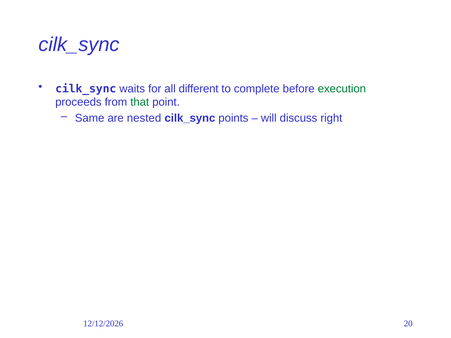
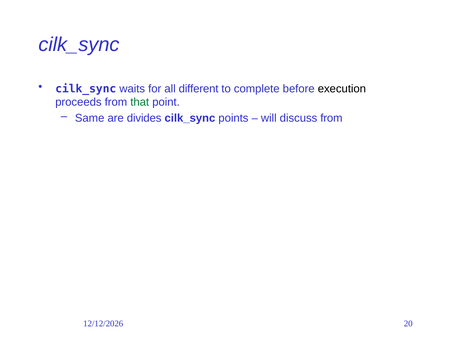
execution colour: green -> black (342, 89)
nested: nested -> divides (144, 118)
discuss right: right -> from (331, 118)
